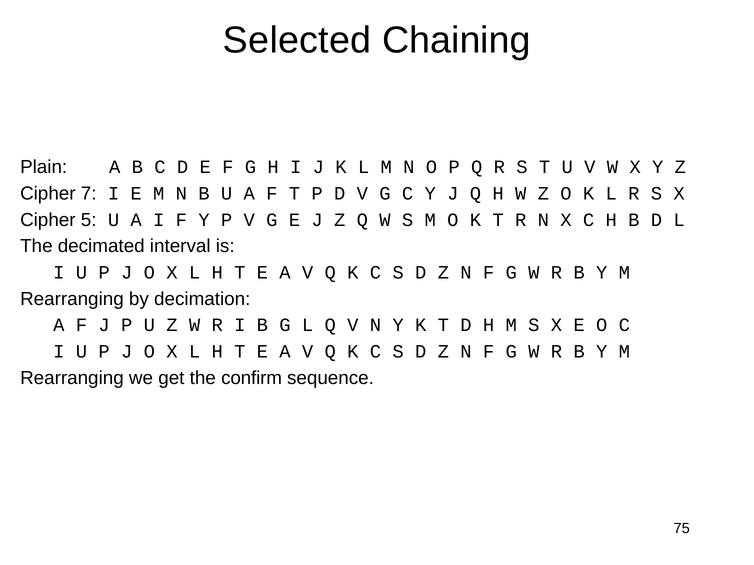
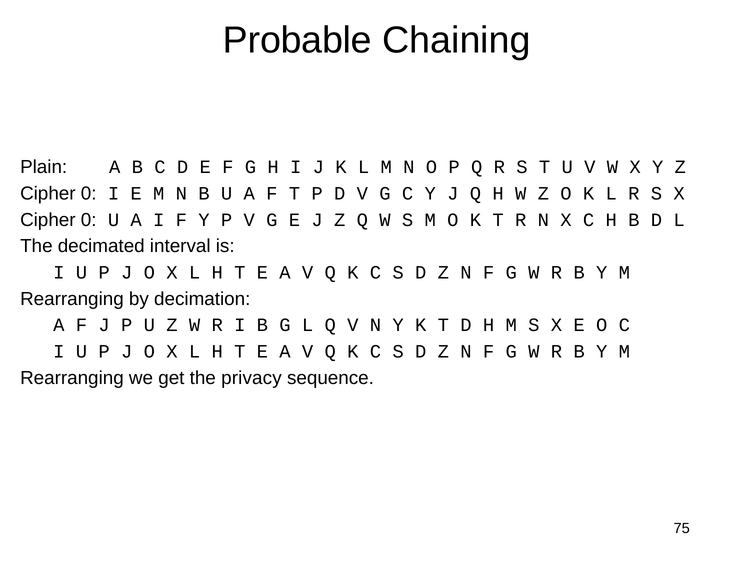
Selected: Selected -> Probable (297, 40)
7: 7 -> 0 (89, 194)
5: 5 -> 0 (89, 220)
confirm: confirm -> privacy (251, 378)
